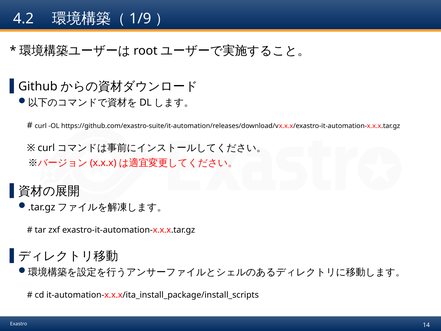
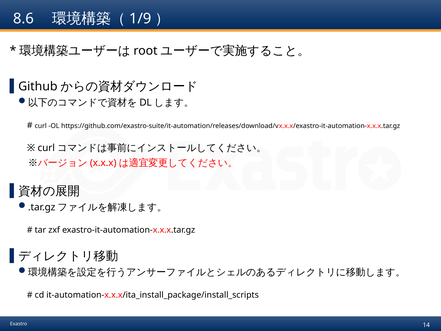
4.2: 4.2 -> 8.6 (23, 19)
